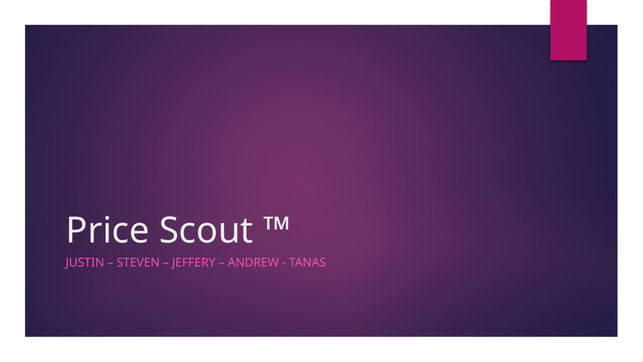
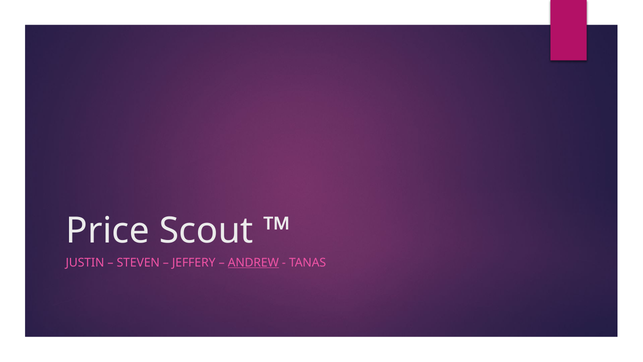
ANDREW underline: none -> present (253, 262)
